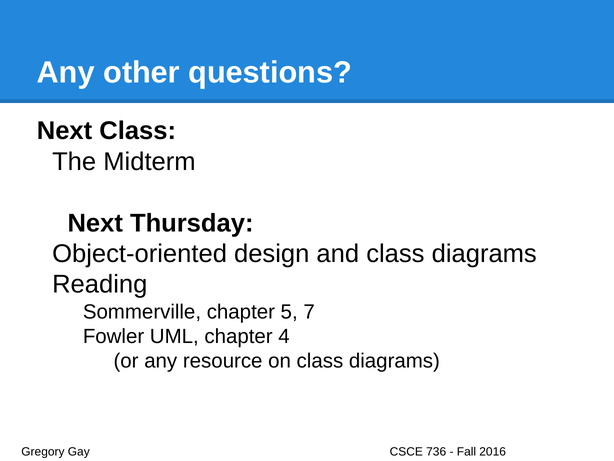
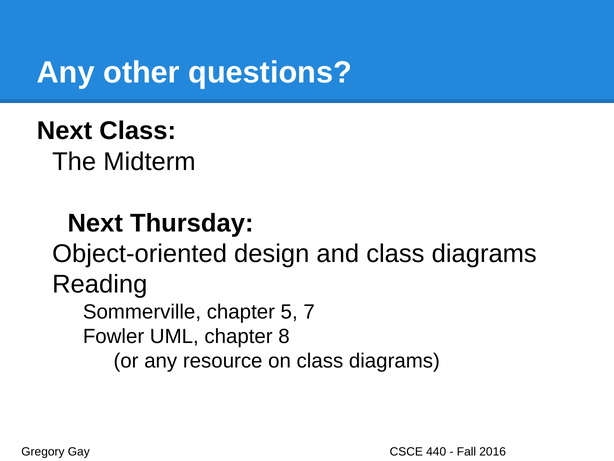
4: 4 -> 8 (284, 336)
736: 736 -> 440 (436, 452)
